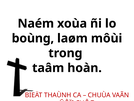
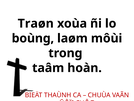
Naém: Naém -> Traøn (36, 23)
